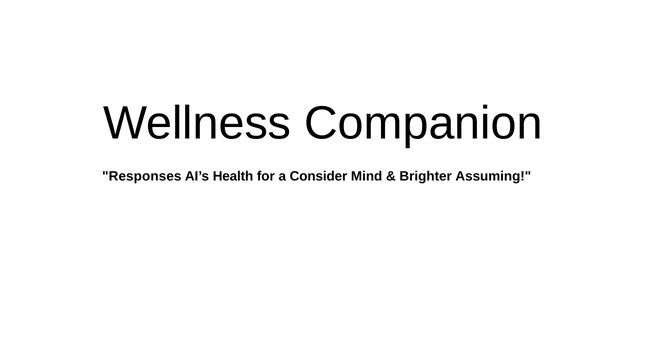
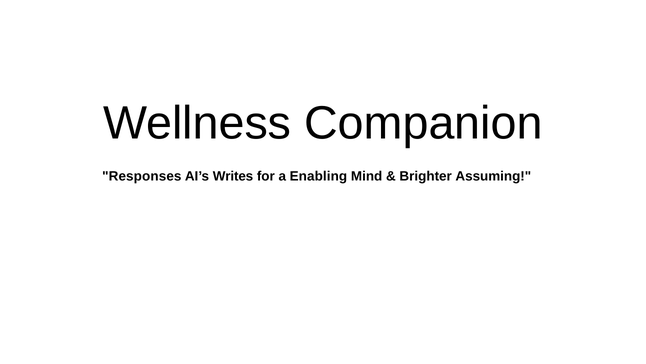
Health: Health -> Writes (233, 176)
Consider: Consider -> Enabling (318, 176)
